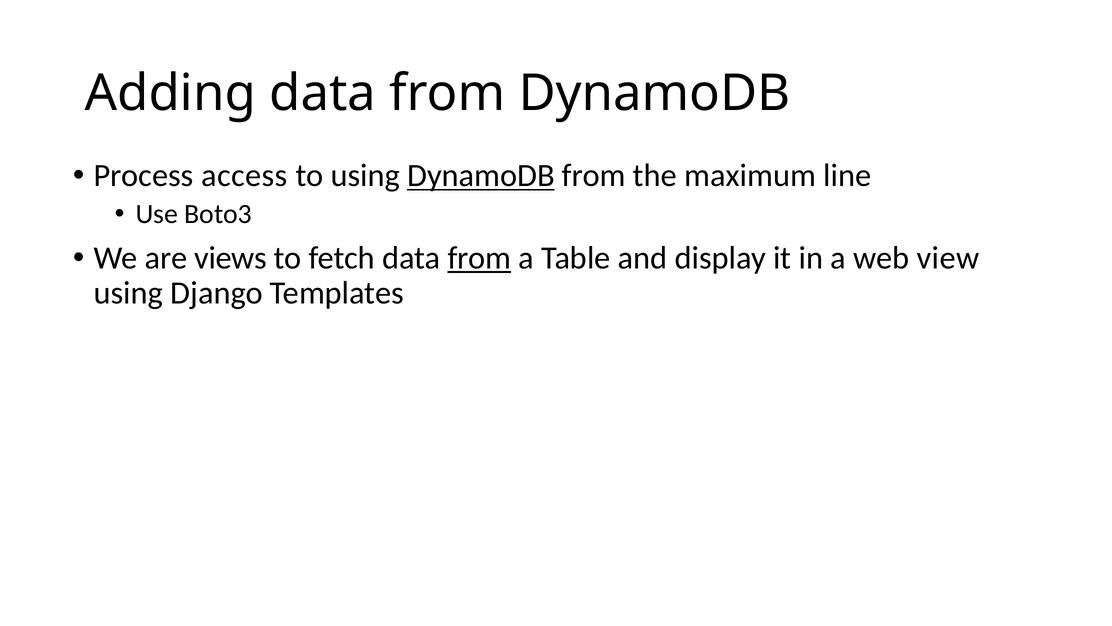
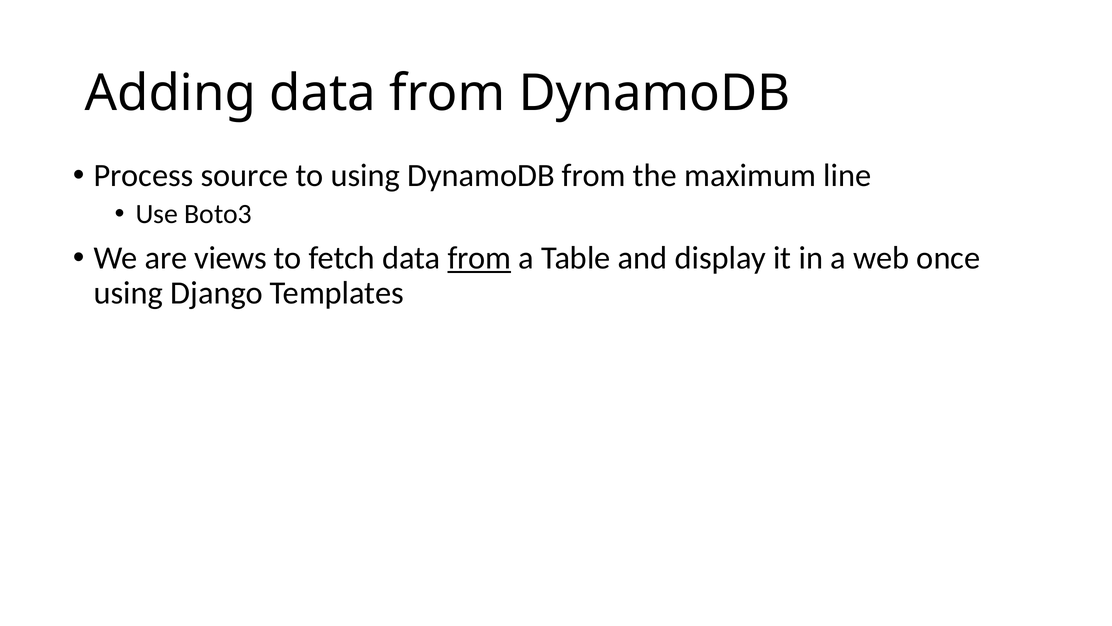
access: access -> source (245, 176)
DynamoDB underline: present -> none (481, 176)
view: view -> once (948, 258)
